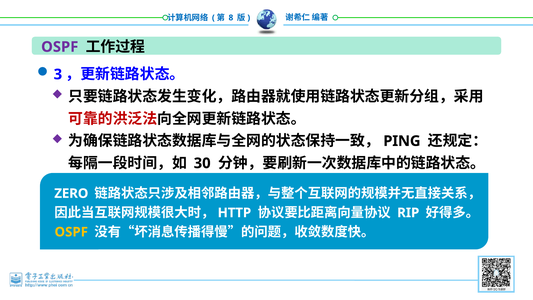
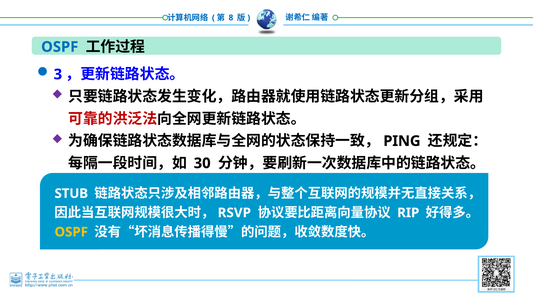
OSPF colour: purple -> blue (60, 47)
ZERO: ZERO -> STUB (71, 193)
HTTP: HTTP -> RSVP (234, 213)
